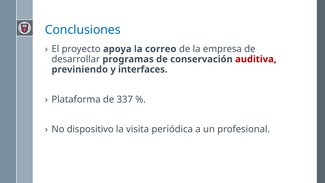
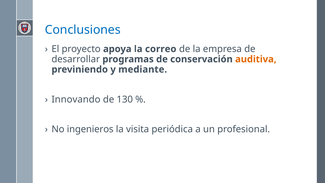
auditiva colour: red -> orange (256, 59)
interfaces: interfaces -> mediante (143, 69)
Plataforma: Plataforma -> Innovando (76, 99)
337: 337 -> 130 (125, 99)
dispositivo: dispositivo -> ingenieros (90, 129)
